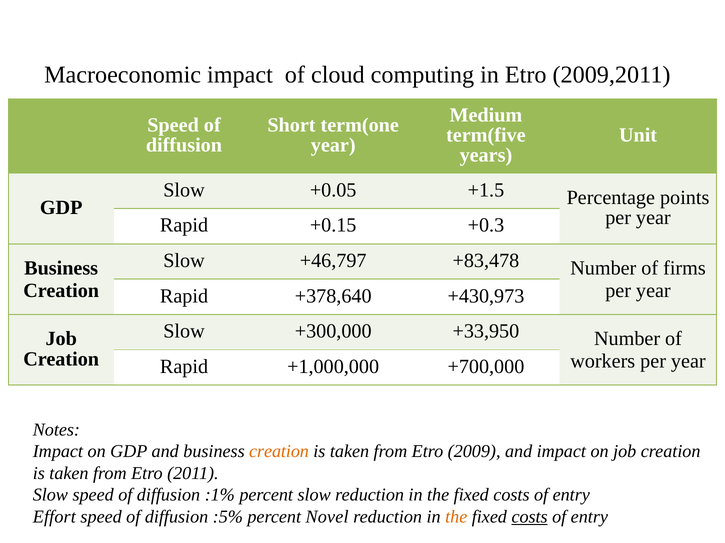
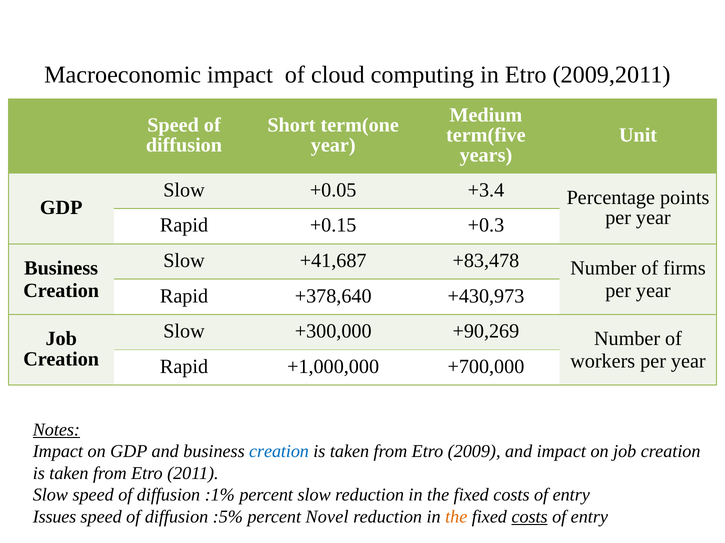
+1.5: +1.5 -> +3.4 (486, 190)
+46,797: +46,797 -> +41,687 (333, 261)
+33,950: +33,950 -> +90,269 (486, 332)
Notes underline: none -> present (56, 430)
creation colour: orange -> blue (279, 452)
Effort: Effort -> Issues (54, 517)
